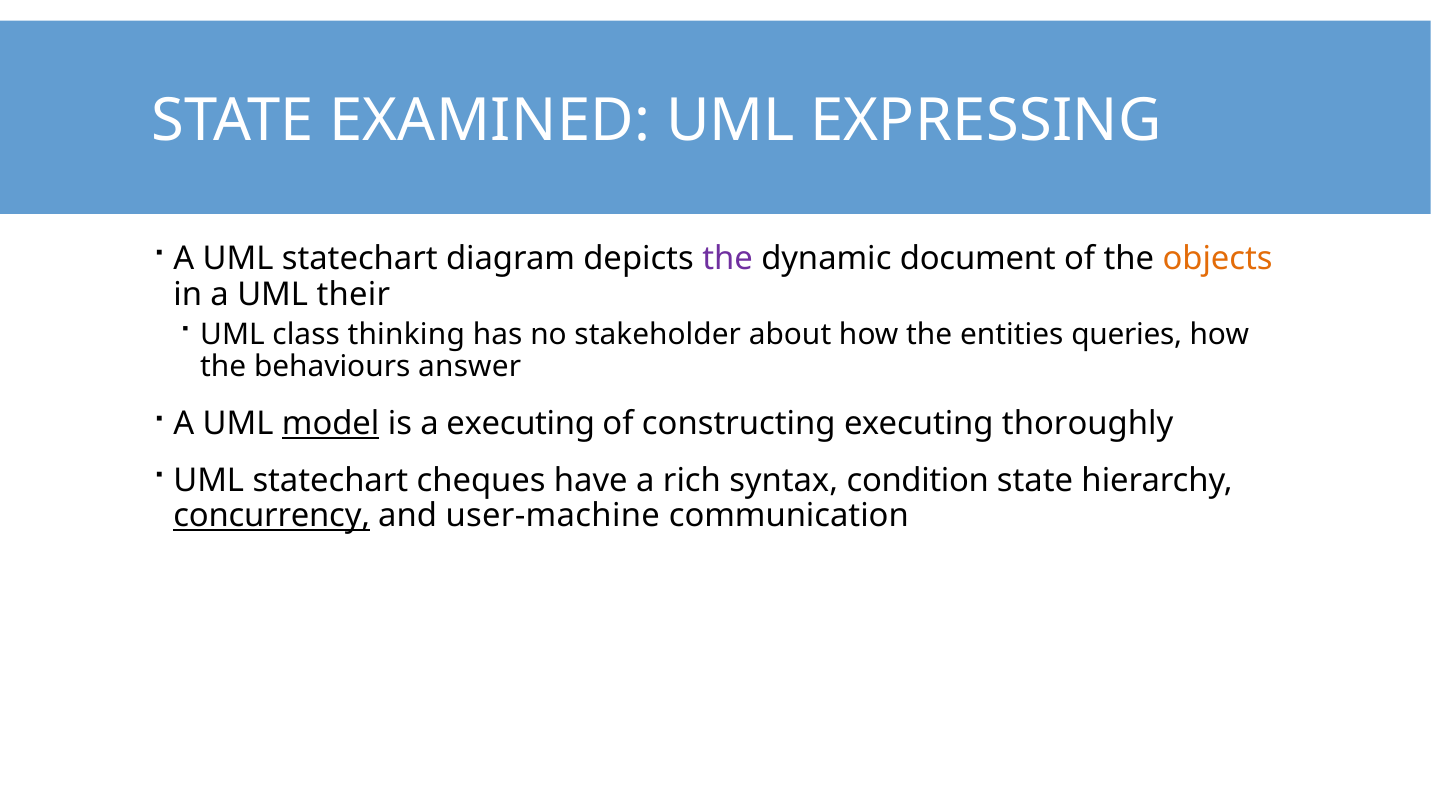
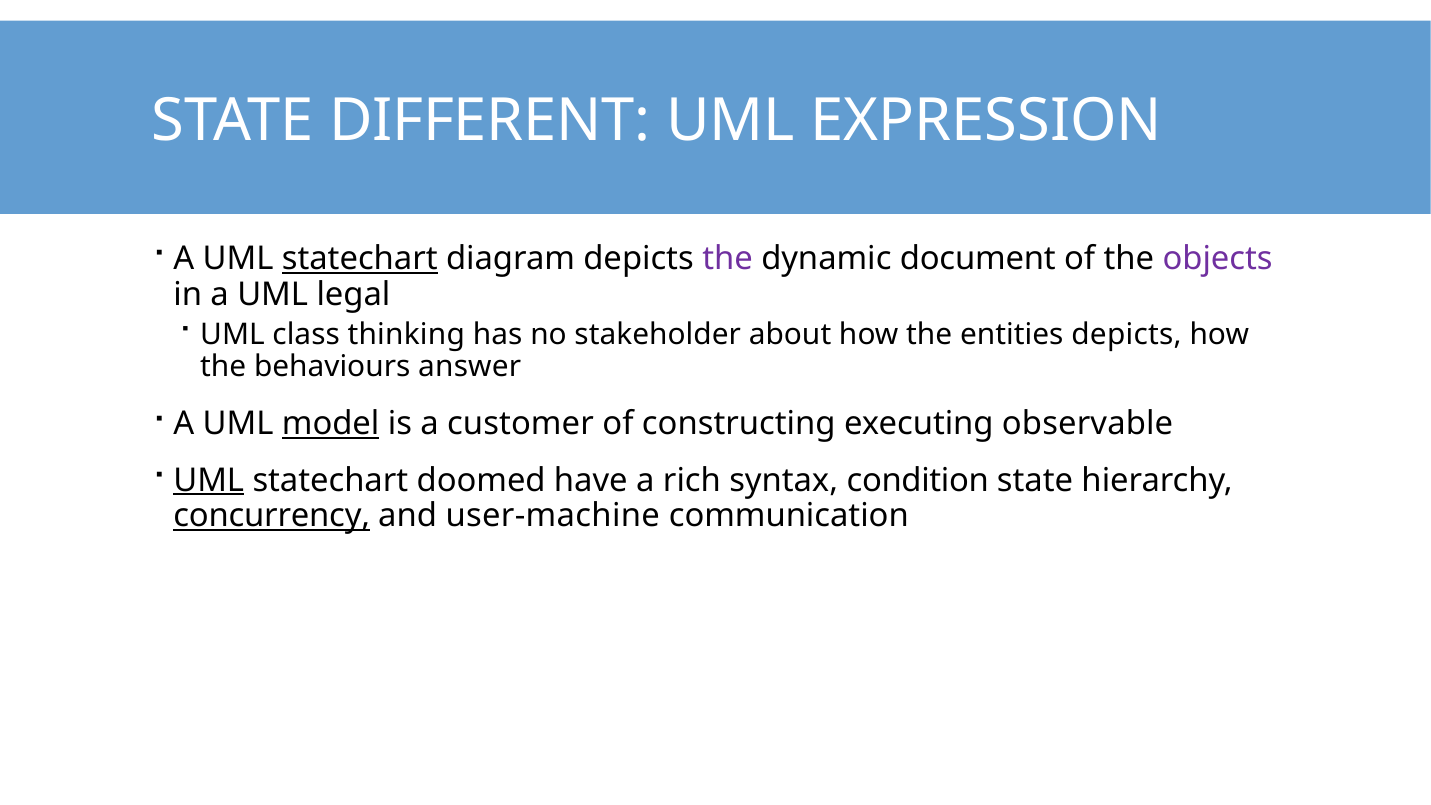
EXAMINED: EXAMINED -> DIFFERENT (490, 120)
EXPRESSING: EXPRESSING -> EXPRESSION (986, 120)
statechart underline: none -> present (360, 259)
objects colour: orange -> purple (1218, 259)
their: their -> legal (353, 294)
entities queries: queries -> depicts (1126, 334)
a executing: executing -> customer (521, 424)
thoroughly: thoroughly -> observable (1088, 424)
UML underline: none -> present (209, 480)
cheques: cheques -> doomed (481, 480)
